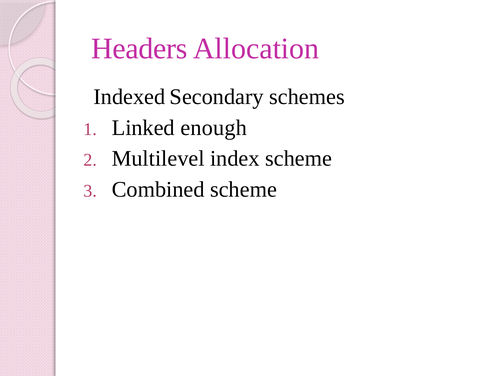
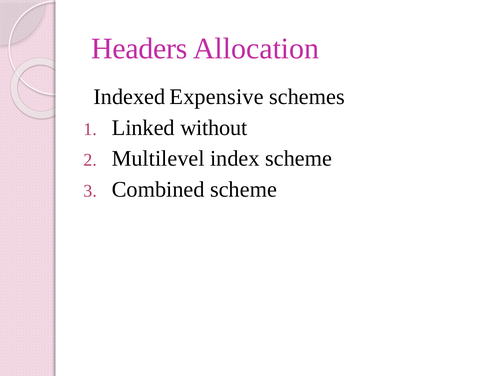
Secondary: Secondary -> Expensive (217, 97)
enough: enough -> without (214, 128)
